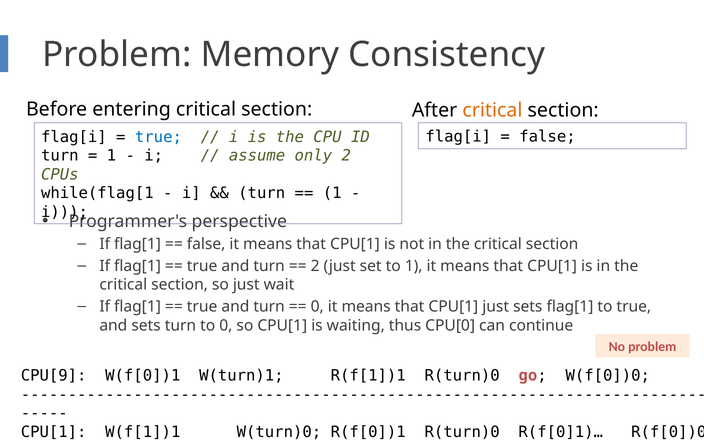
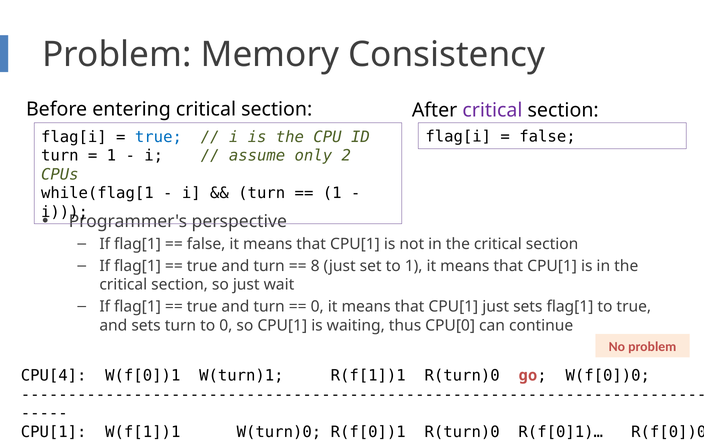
critical colour: orange -> purple (492, 110)
2: 2 -> 8 (315, 266)
CPU[9: CPU[9 -> CPU[4 (54, 376)
